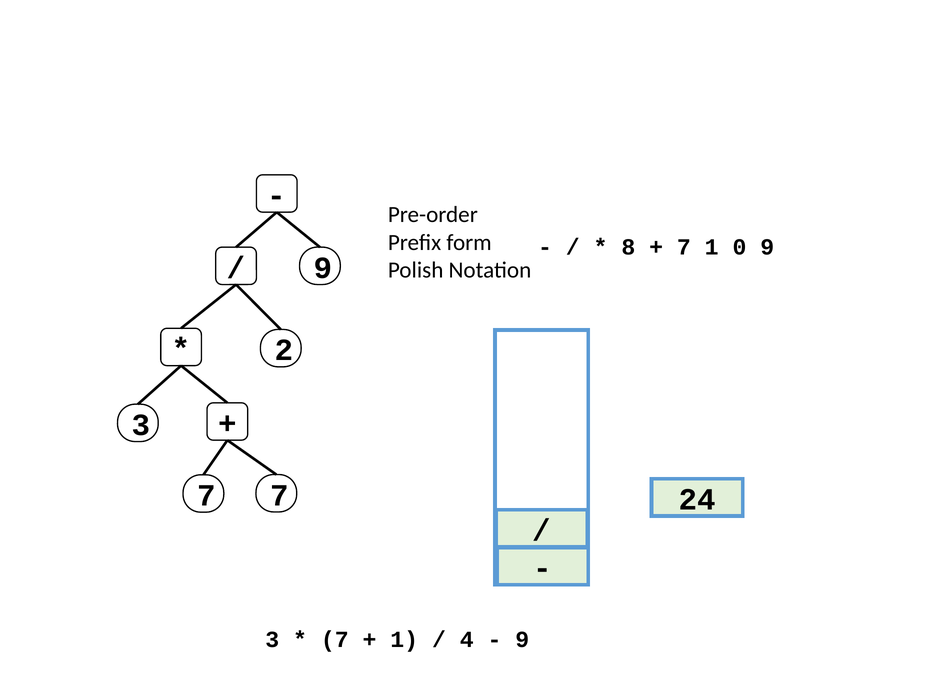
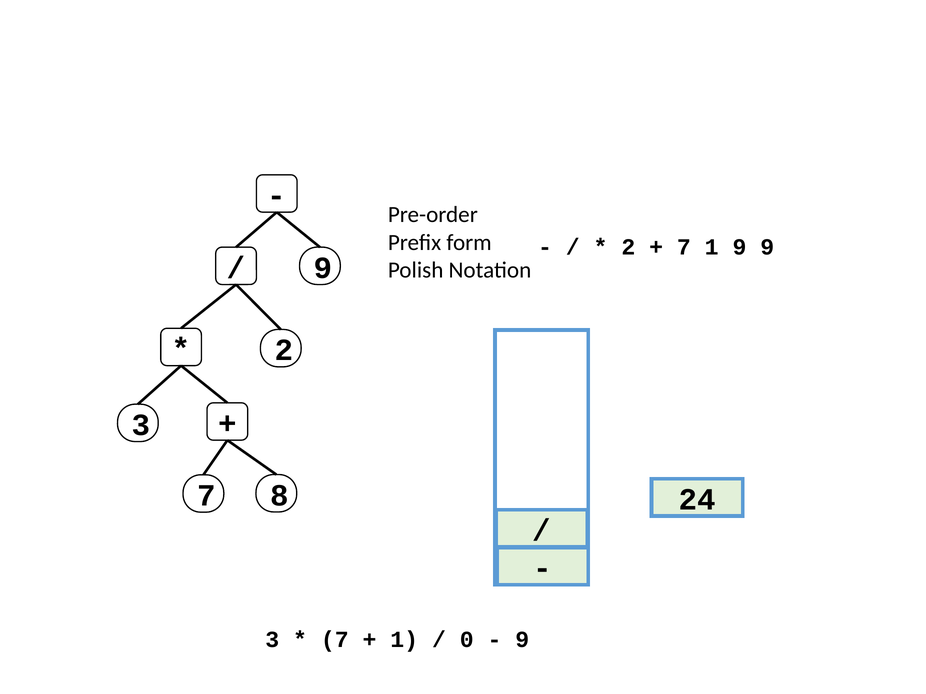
8: 8 -> 2 (628, 247)
1 0: 0 -> 9 (739, 247)
7 7: 7 -> 8 (279, 496)
4: 4 -> 0 (467, 640)
